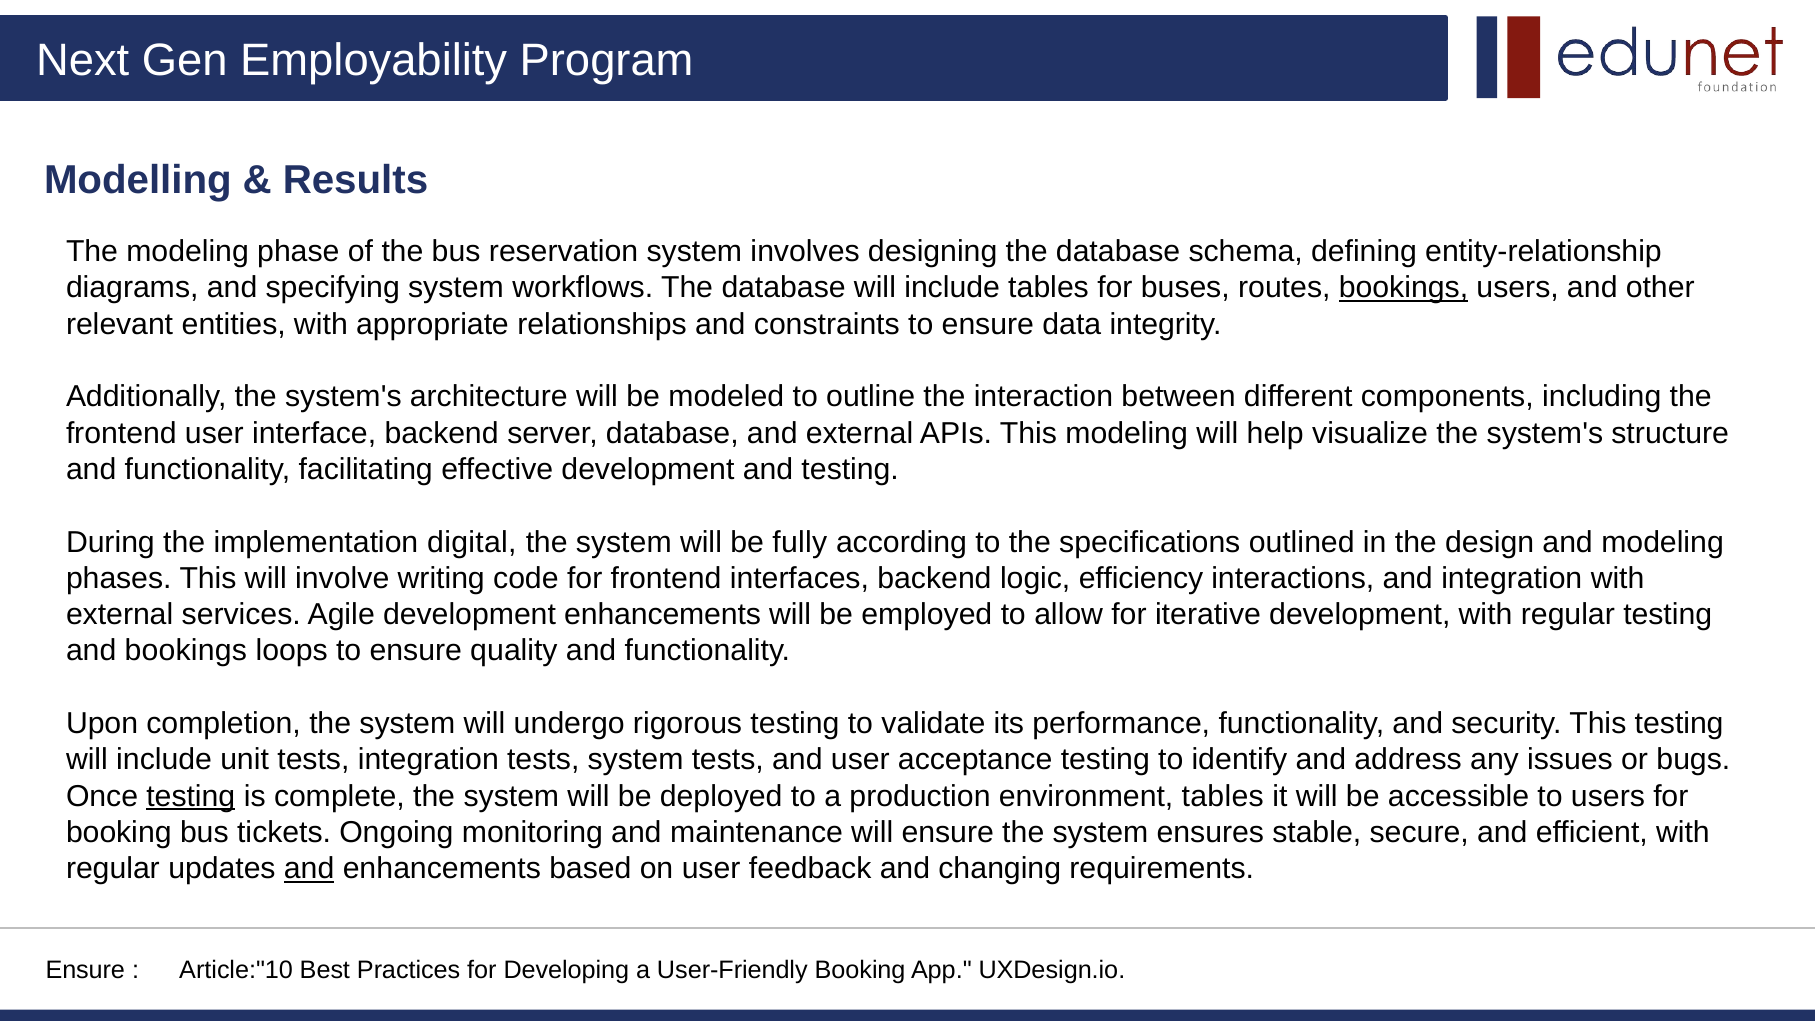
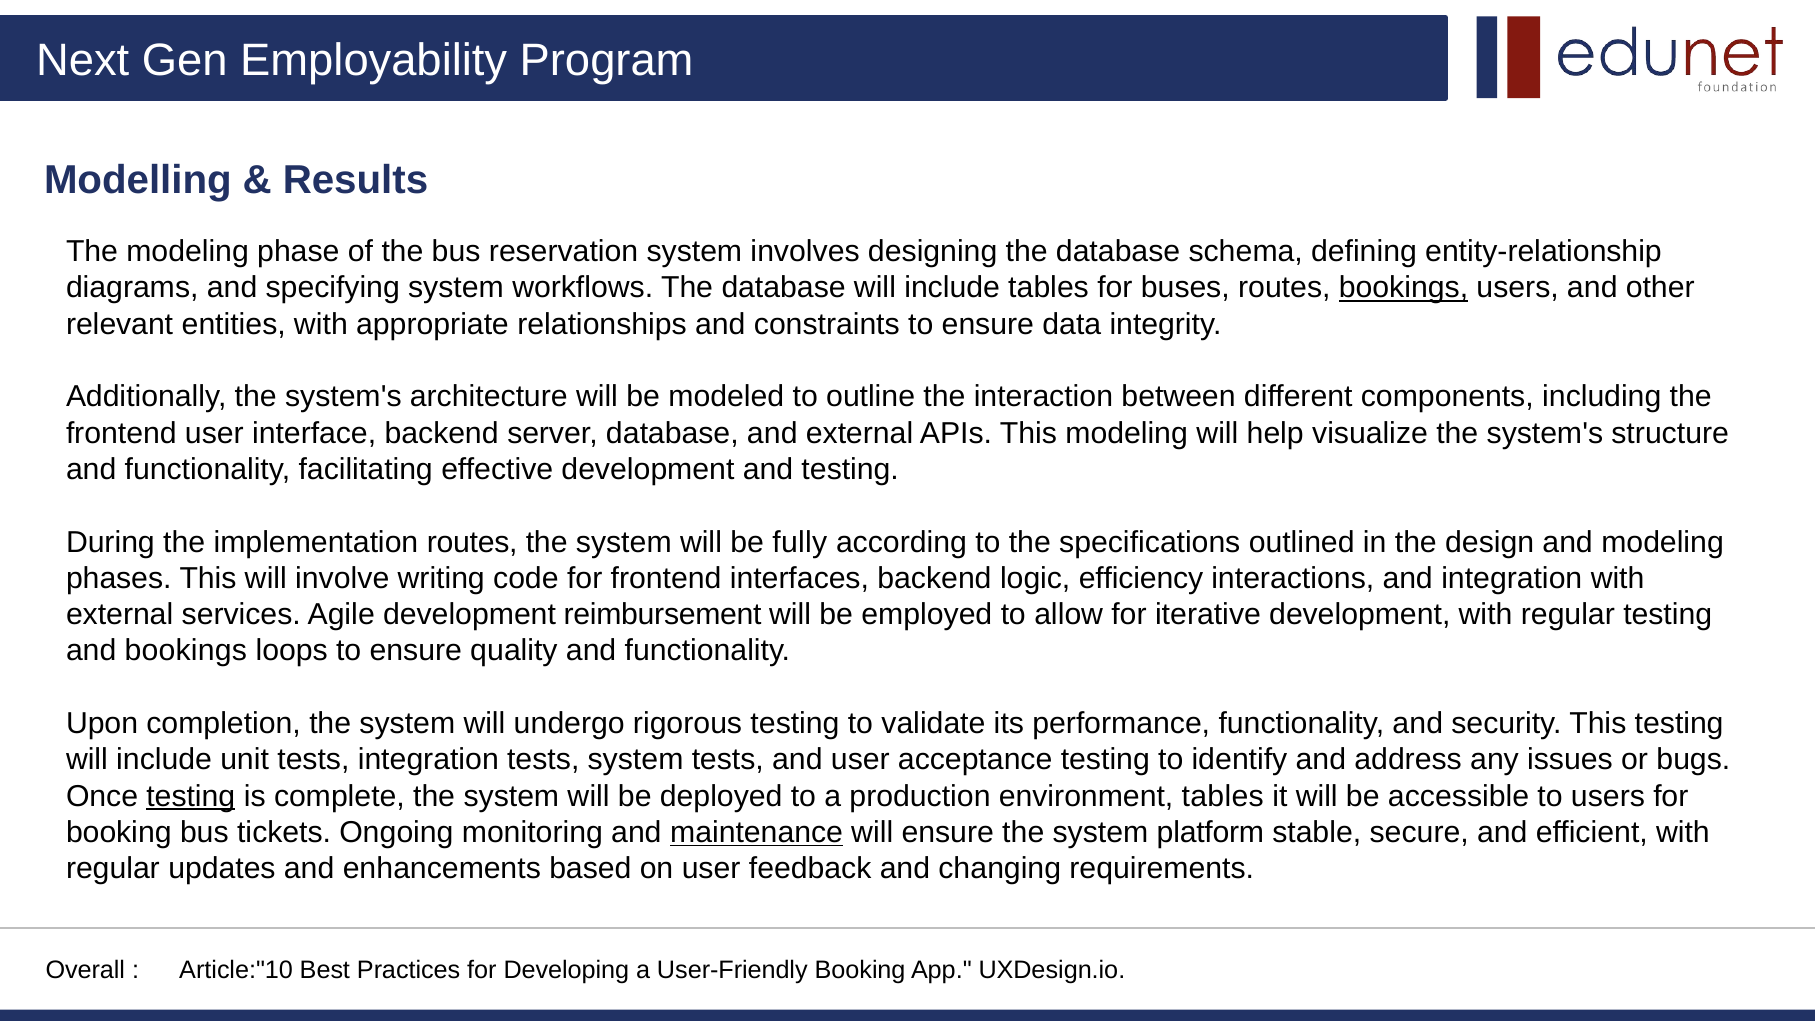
implementation digital: digital -> routes (472, 542)
development enhancements: enhancements -> reimbursement (663, 615)
maintenance underline: none -> present (757, 833)
ensures: ensures -> platform (1210, 833)
and underline: present -> none (309, 869)
Ensure: Ensure -> Overall (85, 971)
